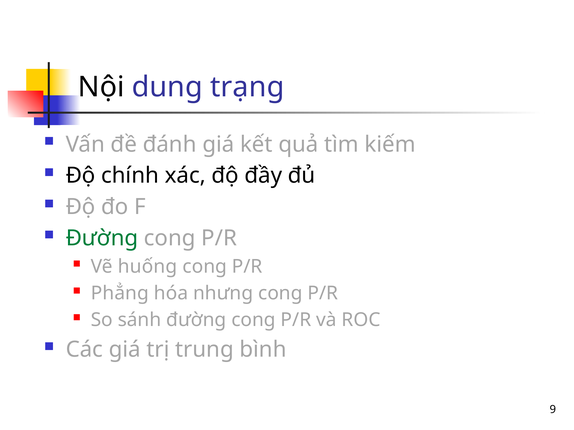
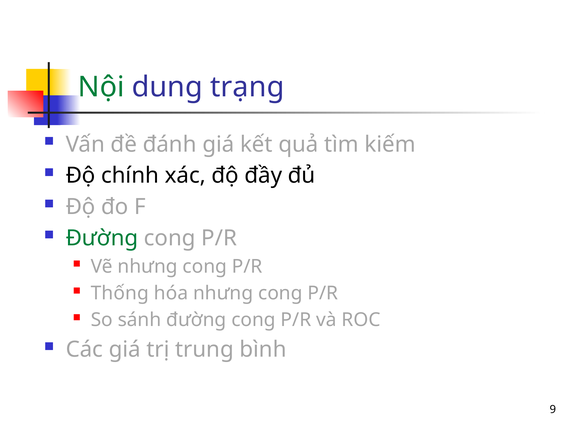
Nội colour: black -> green (101, 87)
Vẽ huống: huống -> nhưng (148, 267)
Phẳng: Phẳng -> Thống (120, 294)
